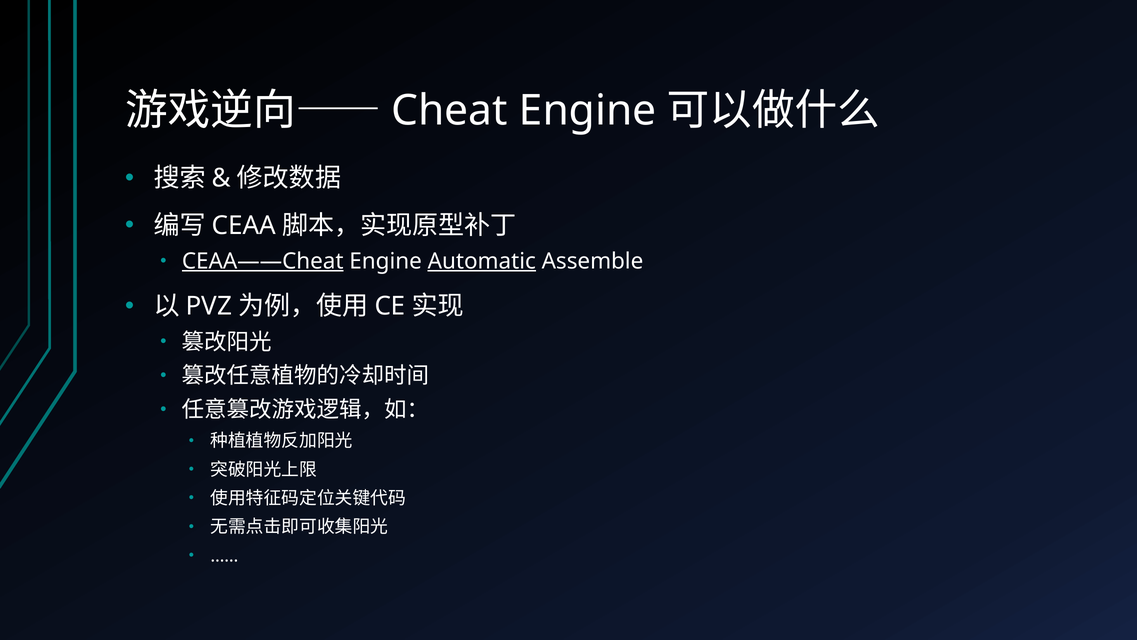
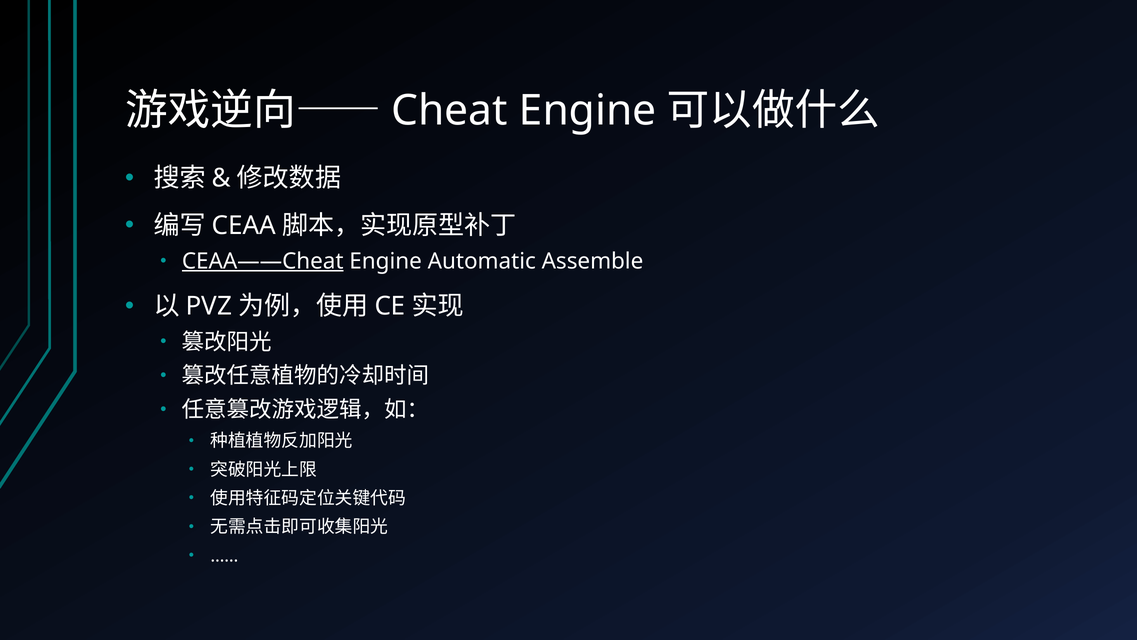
Automatic underline: present -> none (482, 261)
